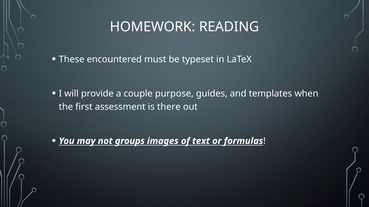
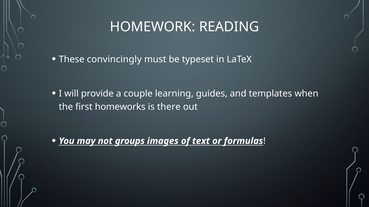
encountered: encountered -> convincingly (114, 60)
purpose: purpose -> learning (174, 94)
assessment: assessment -> homeworks (120, 107)
